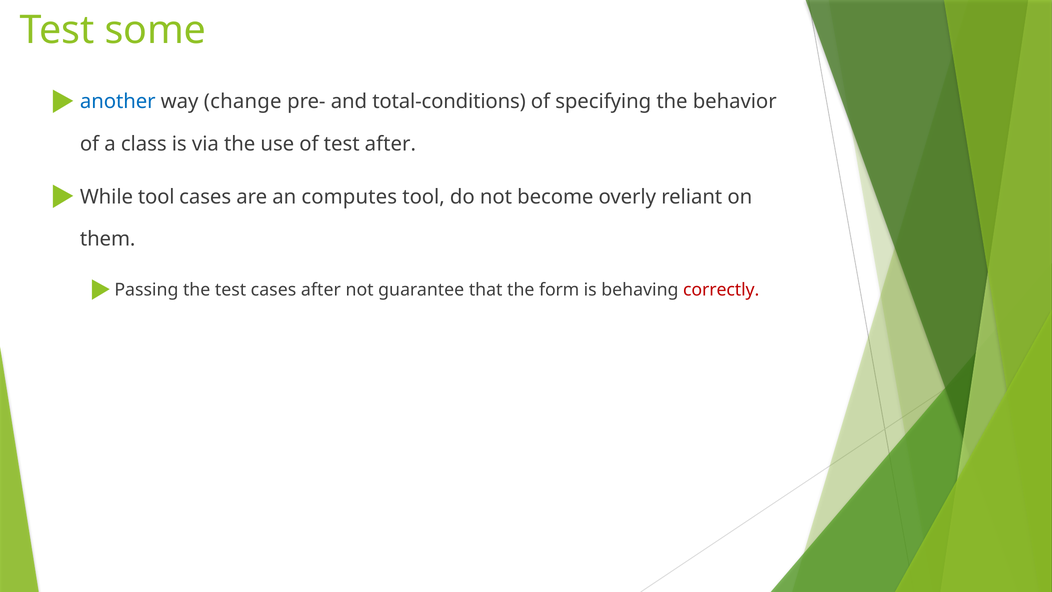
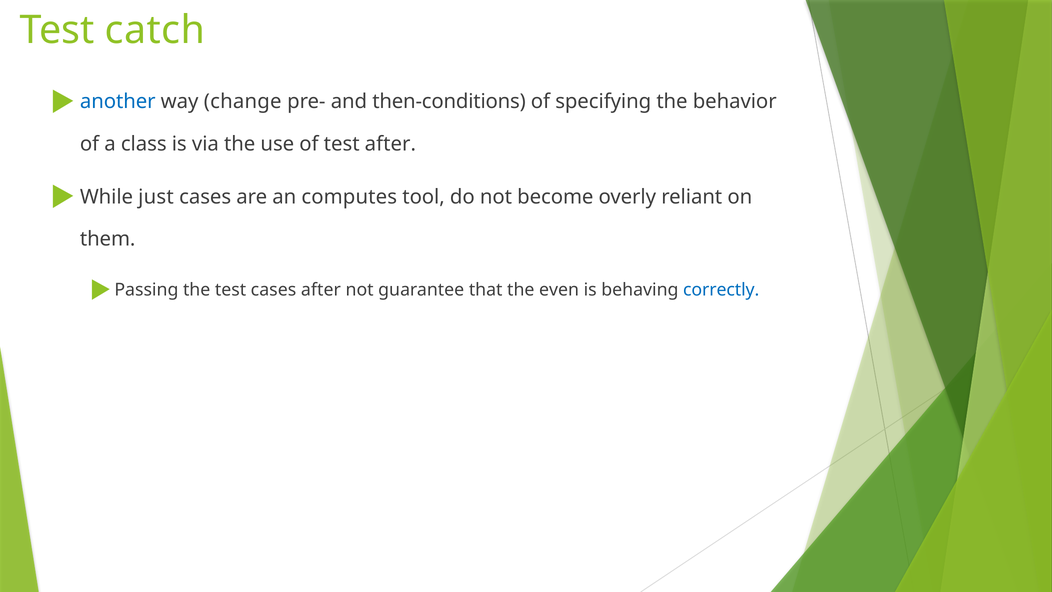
some: some -> catch (155, 30)
total-conditions: total-conditions -> then-conditions (449, 102)
While tool: tool -> just (156, 197)
form: form -> even (559, 290)
correctly colour: red -> blue (721, 290)
